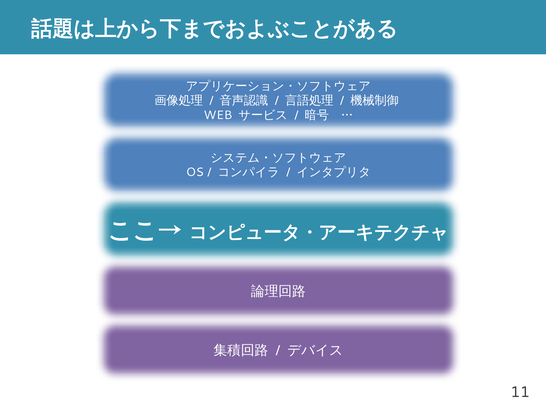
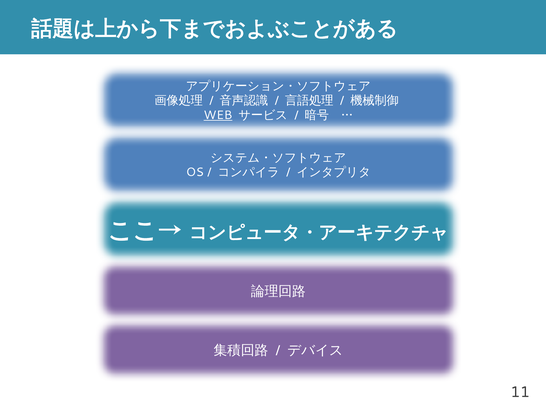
WEB underline: none -> present (218, 115)
